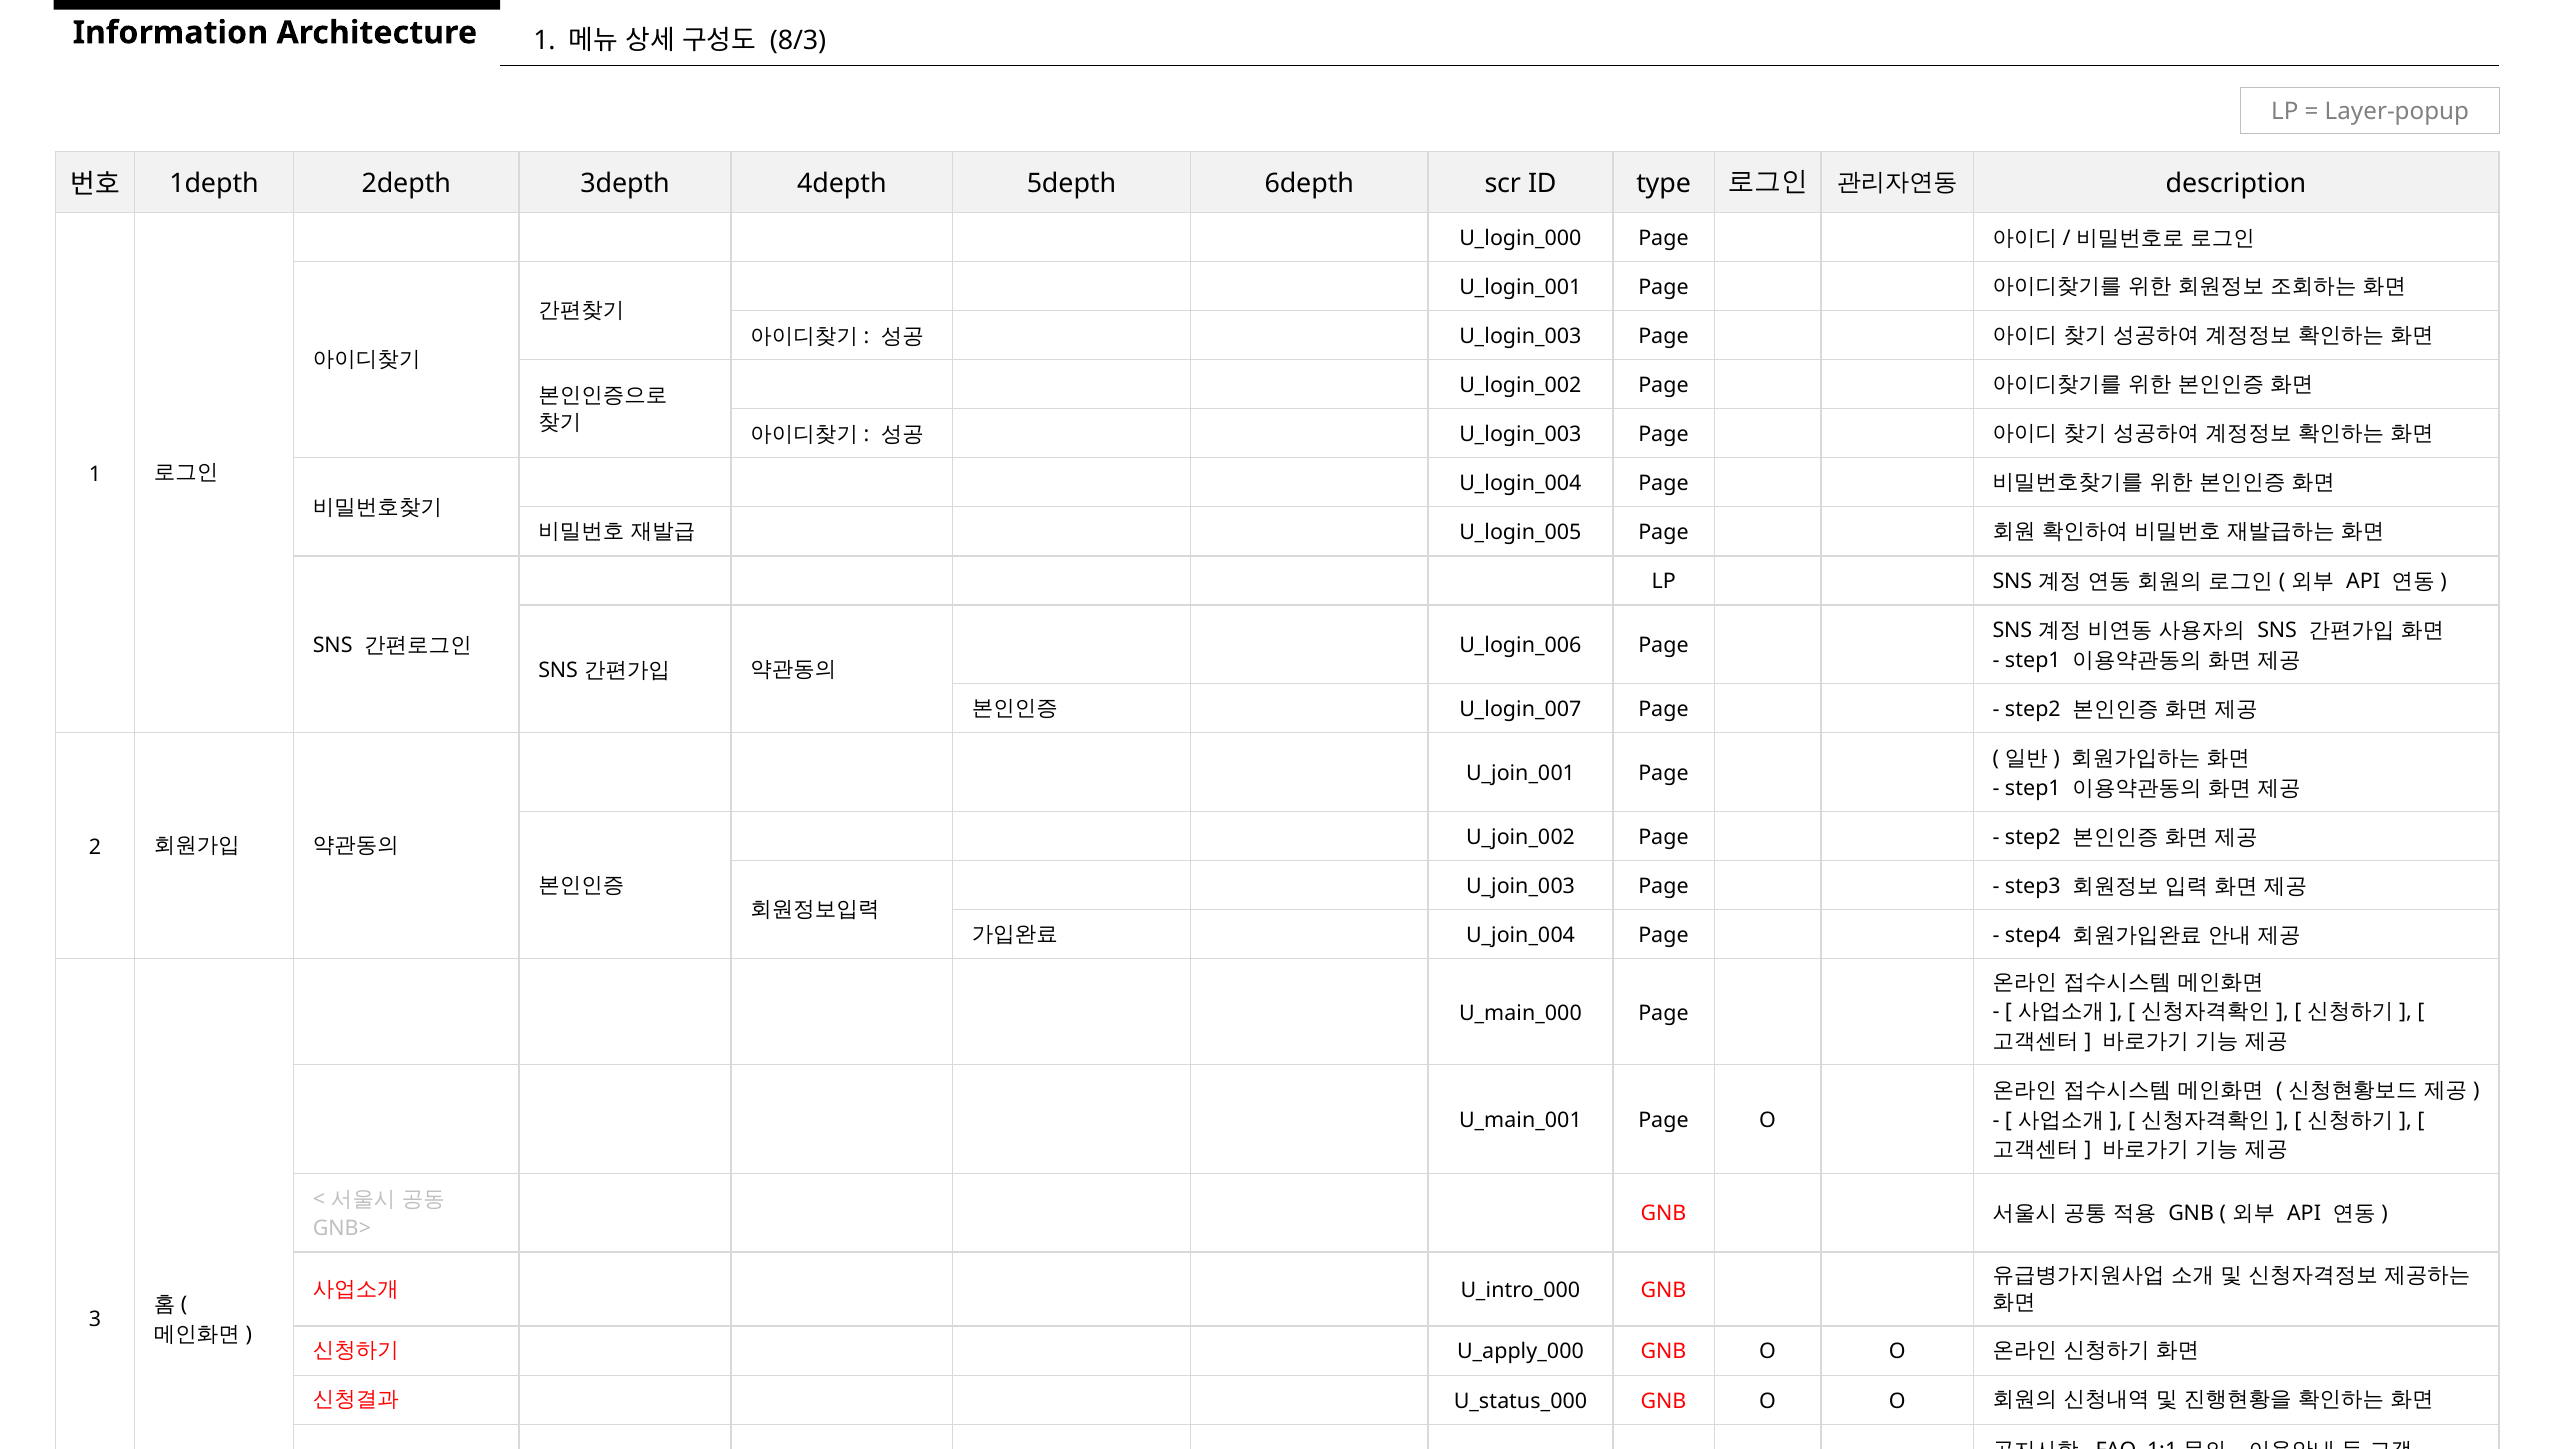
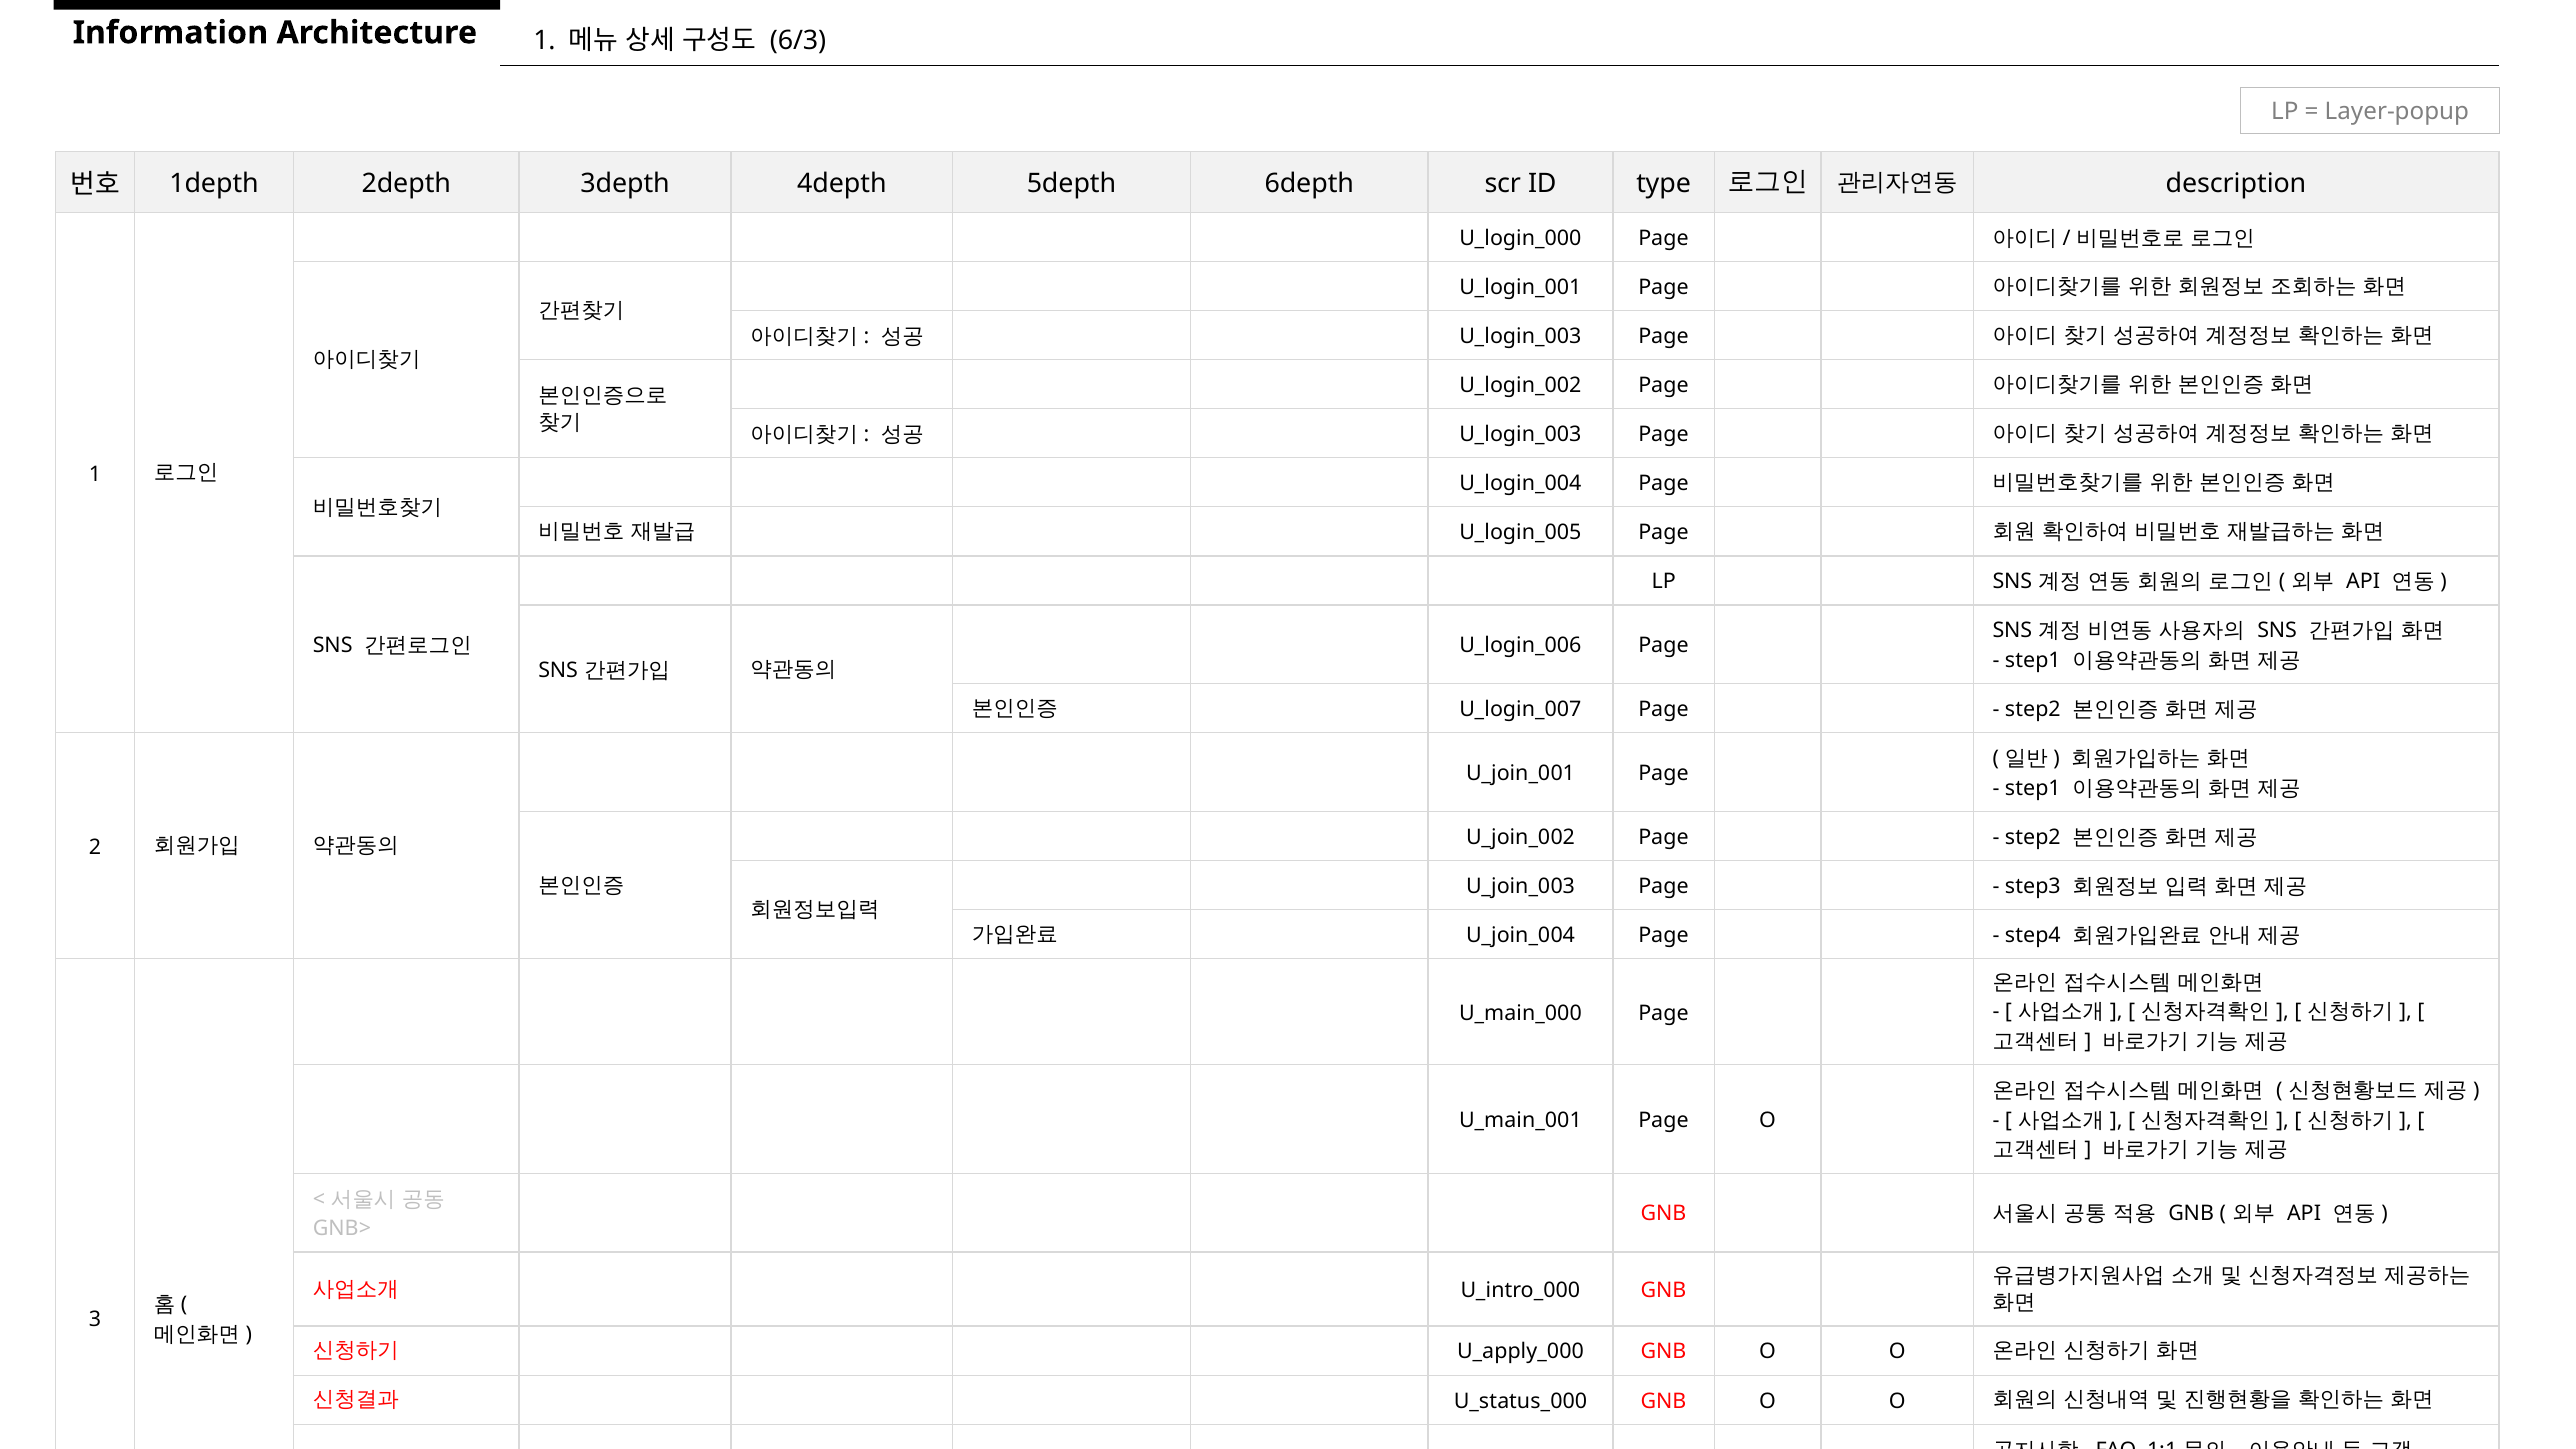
8/3: 8/3 -> 6/3 (798, 41)
